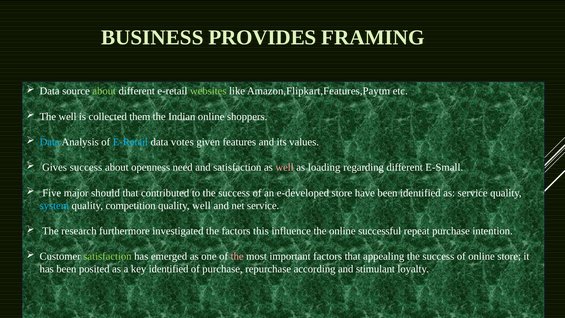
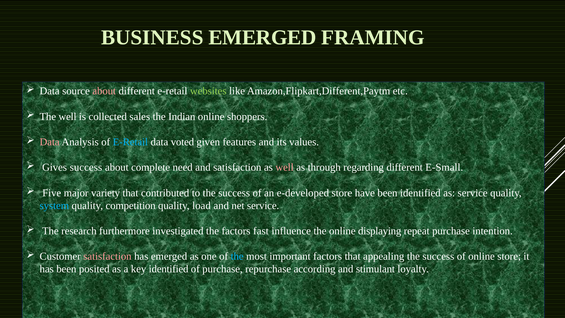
BUSINESS PROVIDES: PROVIDES -> EMERGED (262, 38)
about colour: light green -> pink (104, 91)
Amazon,Flipkart,Features,Paytm: Amazon,Flipkart,Features,Paytm -> Amazon,Flipkart,Different,Paytm (319, 91)
them: them -> sales (140, 116)
Data colour: light blue -> pink (50, 142)
votes: votes -> voted (182, 142)
openness: openness -> complete (151, 167)
loading: loading -> through (324, 167)
should: should -> variety (106, 193)
quality well: well -> load (201, 205)
this: this -> fast (261, 231)
successful: successful -> displaying (380, 231)
satisfaction colour: light green -> pink (107, 256)
the colour: pink -> light blue (237, 256)
